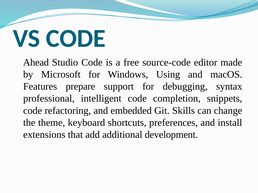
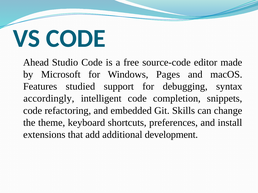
Using: Using -> Pages (168, 75)
prepare: prepare -> studied (80, 87)
professional: professional -> accordingly (49, 99)
